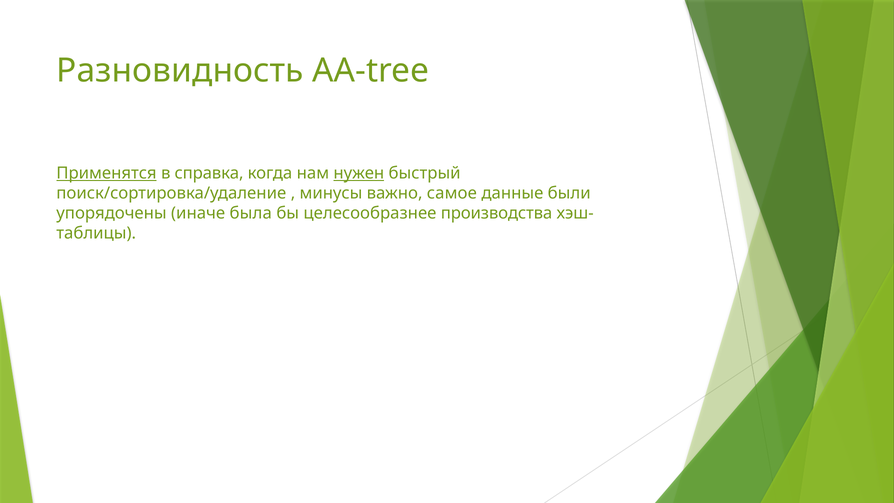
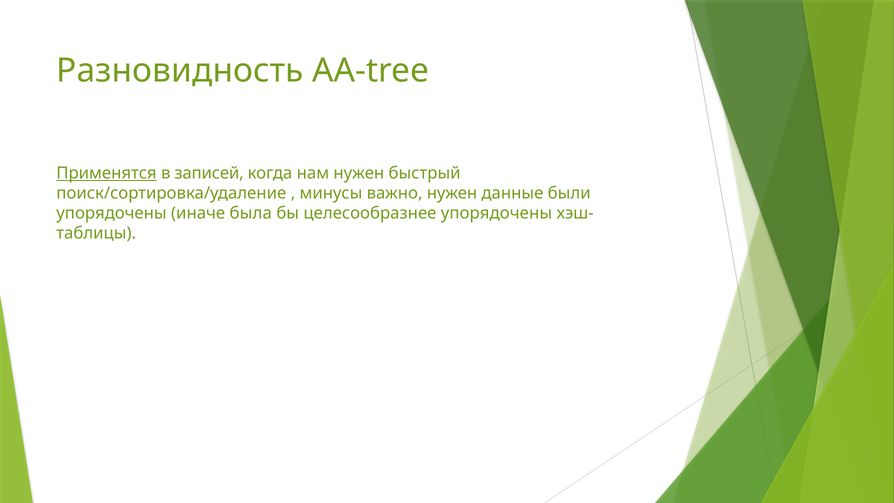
справка: справка -> записей (209, 173)
нужен underline: present -> none (359, 173)
важно самое: самое -> нужен (452, 193)
целесообразнее производства: производства -> упорядочены (496, 213)
